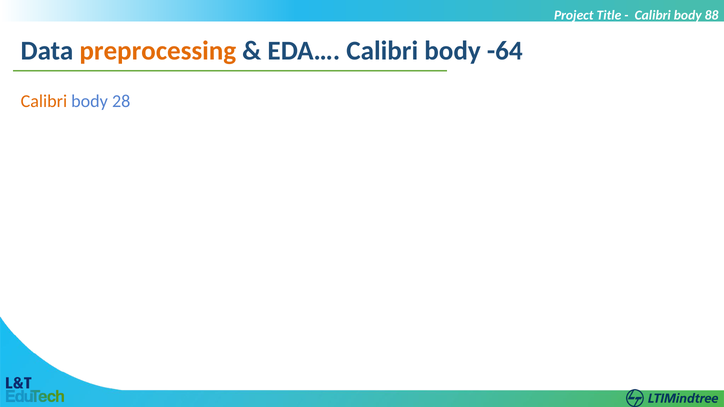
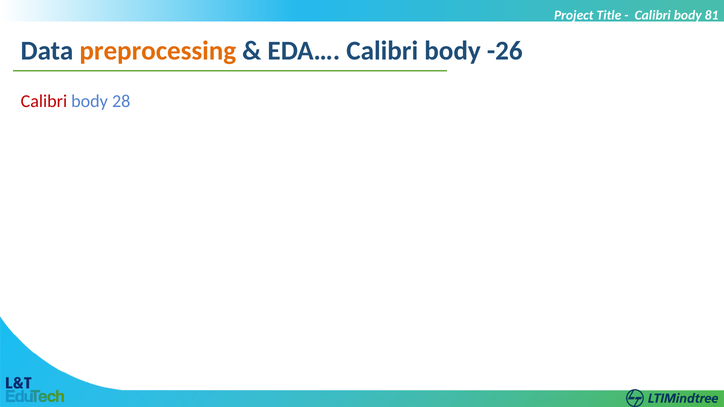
88: 88 -> 81 (712, 15)
-64: -64 -> -26 (505, 51)
Calibri colour: orange -> red (44, 101)
